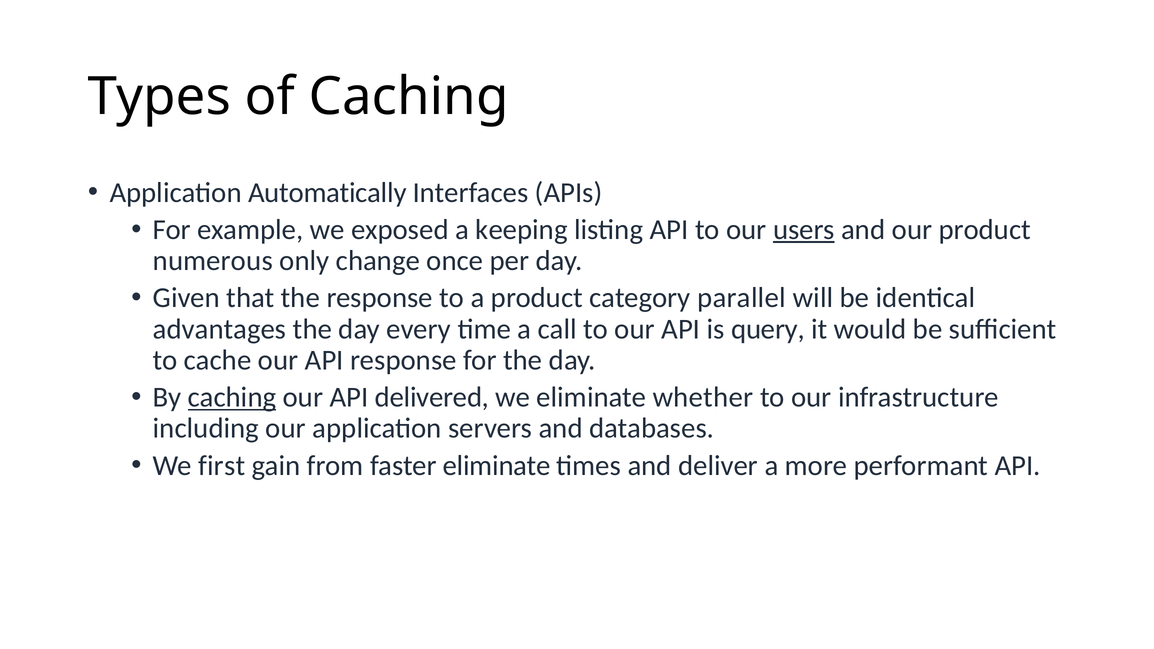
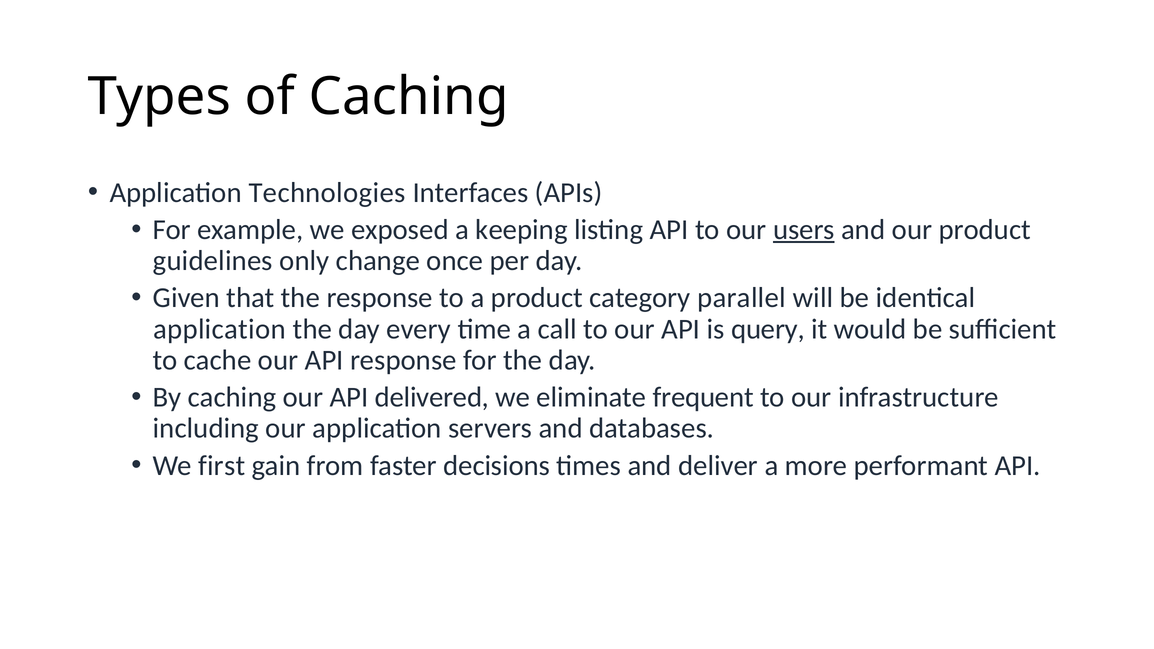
Automatically: Automatically -> Technologies (327, 193)
numerous: numerous -> guidelines (213, 261)
advantages: advantages -> application (219, 329)
caching underline: present -> none (232, 397)
whether: whether -> frequent (703, 397)
faster eliminate: eliminate -> decisions (497, 466)
